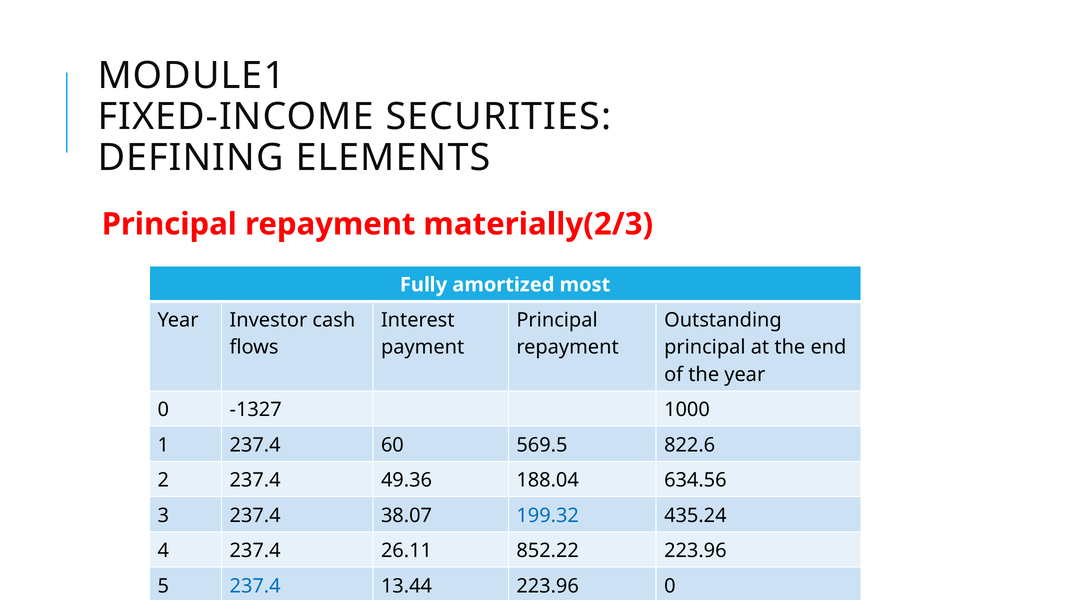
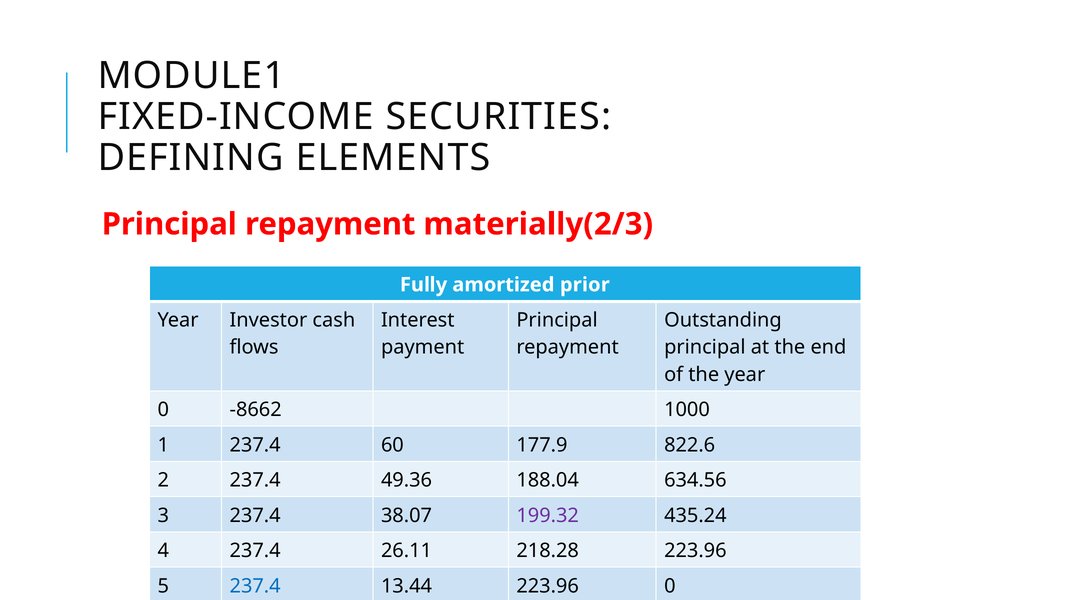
most: most -> prior (585, 285)
-1327: -1327 -> -8662 (256, 410)
569.5: 569.5 -> 177.9 (542, 445)
199.32 colour: blue -> purple (548, 516)
852.22: 852.22 -> 218.28 (548, 551)
